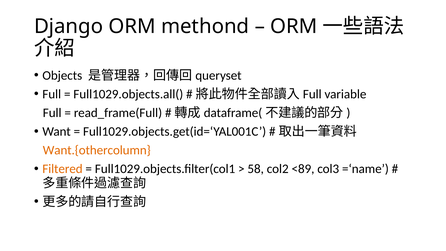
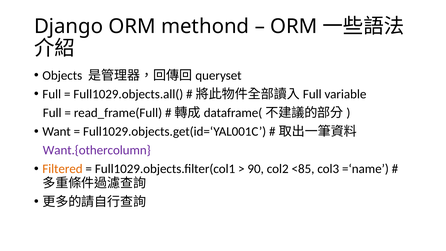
Want.{othercolumn colour: orange -> purple (97, 150)
58: 58 -> 90 (256, 169)
<89: <89 -> <85 (303, 169)
